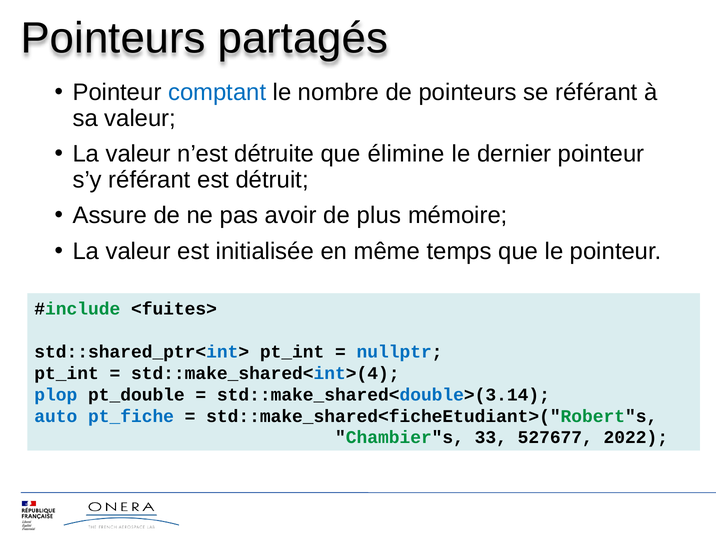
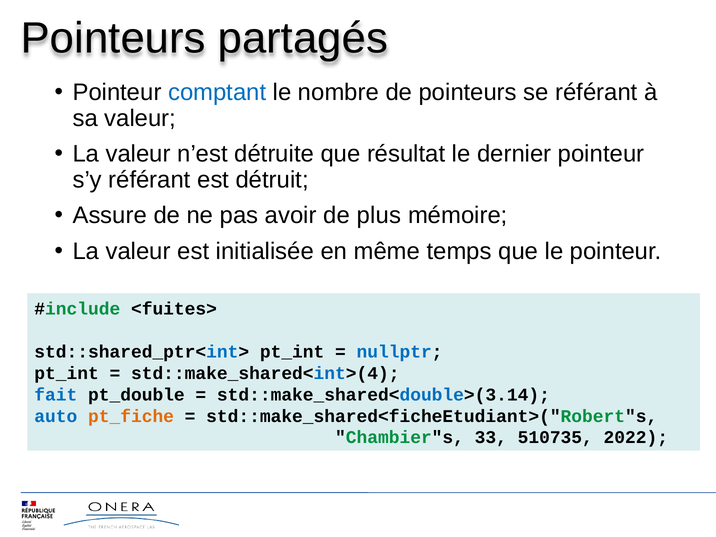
élimine: élimine -> résultat (406, 154)
plop: plop -> fait (56, 395)
pt_fiche colour: blue -> orange (131, 416)
527677: 527677 -> 510735 (555, 438)
